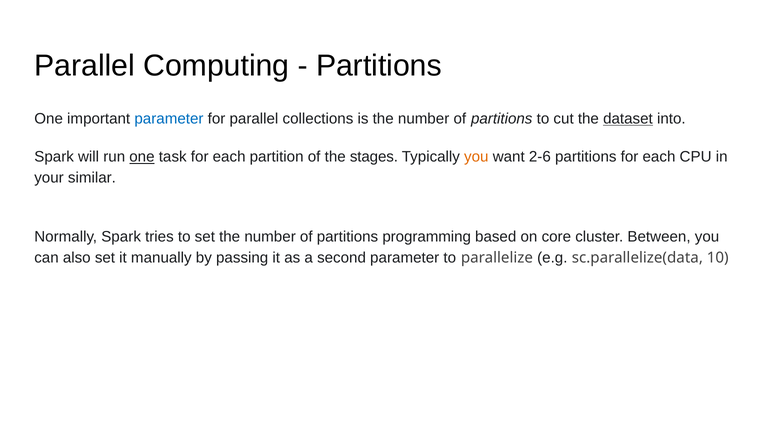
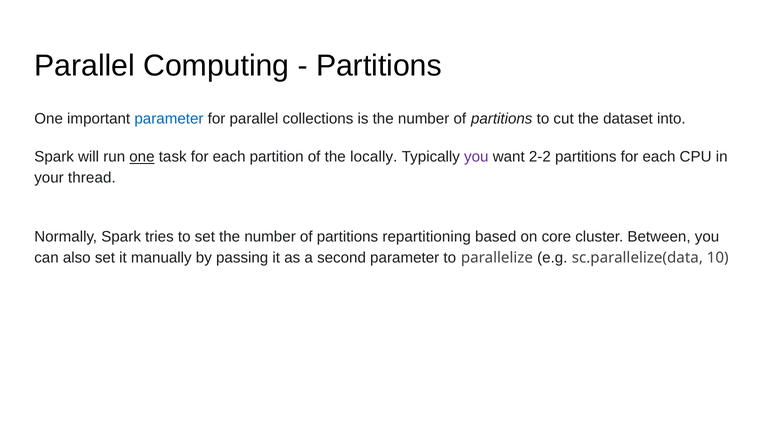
dataset underline: present -> none (628, 119)
stages: stages -> locally (374, 157)
you colour: orange -> purple (476, 157)
2-6: 2-6 -> 2-2 (540, 157)
similar: similar -> thread (92, 178)
programming: programming -> repartitioning (427, 237)
